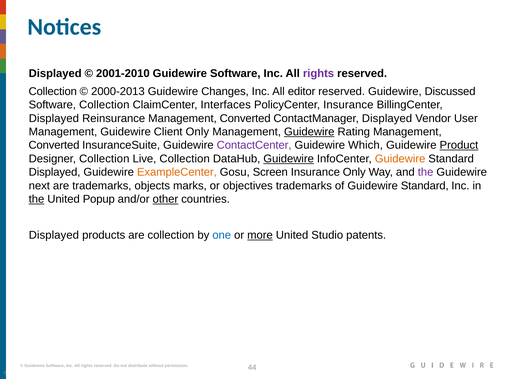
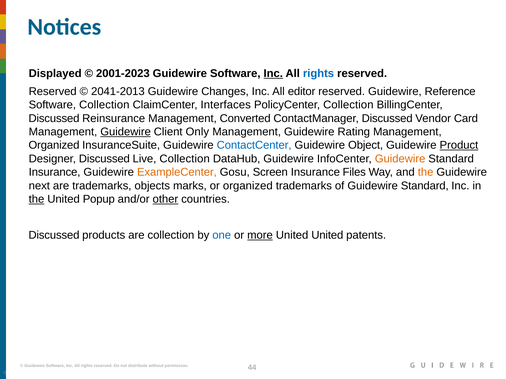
2001-2010: 2001-2010 -> 2001-2023 (123, 74)
Inc underline: none -> present (273, 74)
rights colour: purple -> blue (319, 74)
Collection: Collection -> Reserved (53, 91)
2000-2013: 2000-2013 -> 2041-2013 (118, 91)
Discussed: Discussed -> Reference (450, 91)
PolicyCenter Insurance: Insurance -> Collection (348, 105)
Displayed: Displayed -> Discussed (54, 118)
ContactManager Displayed: Displayed -> Discussed (387, 118)
User: User -> Card (466, 118)
Guidewire underline: none -> present (126, 132)
Guidewire underline: present -> none (309, 132)
Converted: Converted -> Organized (54, 145)
ContactCenter colour: purple -> blue (254, 145)
Which: Which -> Object (366, 145)
Designer Collection: Collection -> Discussed (104, 159)
Guidewire underline: present -> none (289, 159)
Displayed: Displayed -> Insurance (55, 172)
Insurance Only: Only -> Files (354, 172)
the colour: purple -> orange (426, 172)
or objectives: objectives -> organized (248, 186)
Displayed: Displayed -> Discussed (54, 235)
United Studio: Studio -> United (327, 235)
